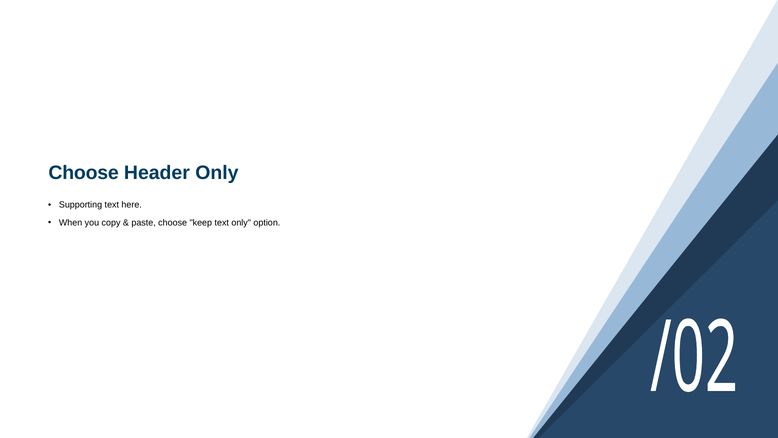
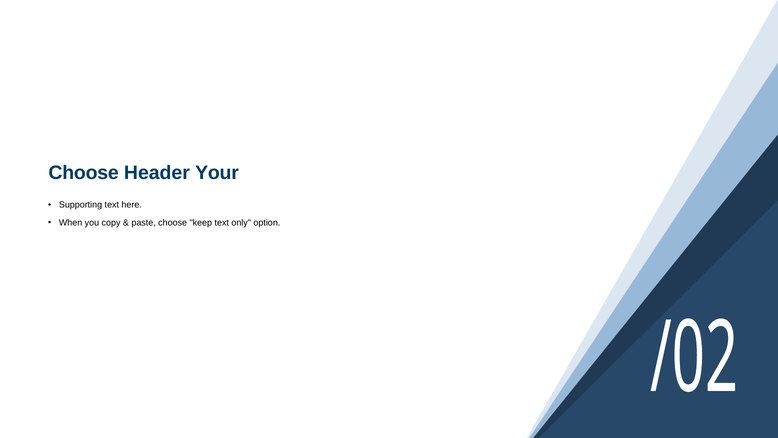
Header Only: Only -> Your (217, 173)
